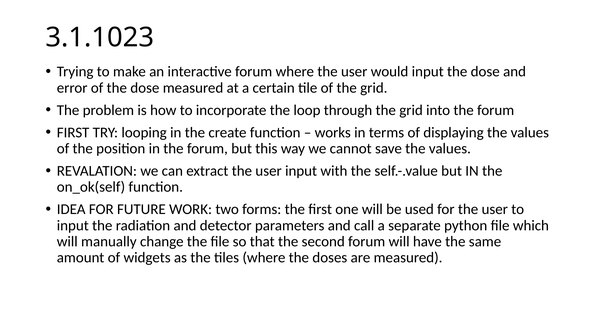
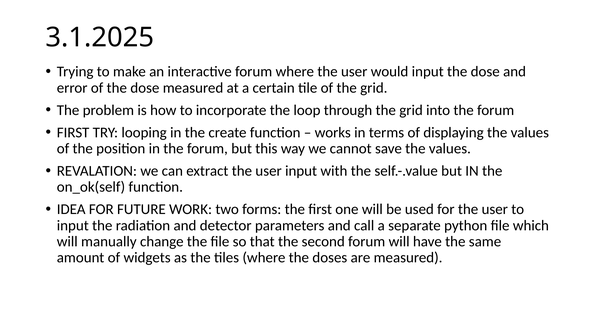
3.1.1023: 3.1.1023 -> 3.1.2025 (100, 37)
